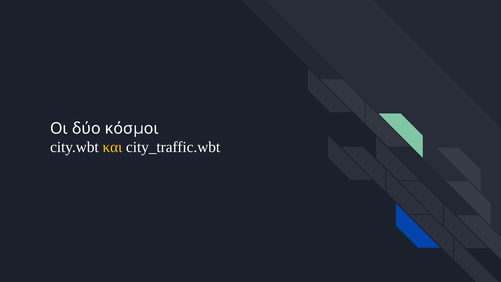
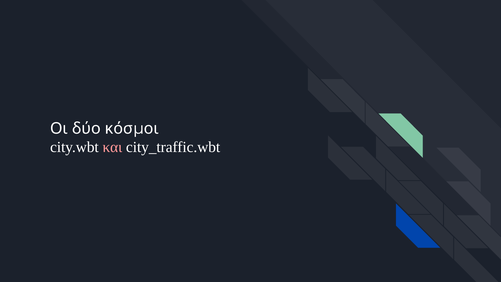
και colour: yellow -> pink (112, 147)
